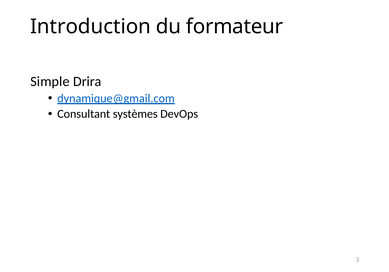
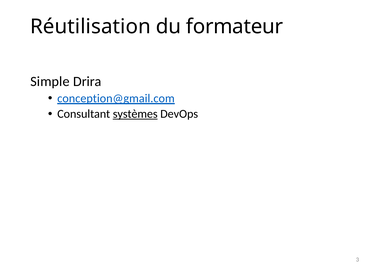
Introduction: Introduction -> Réutilisation (90, 27)
dynamique@gmail.com: dynamique@gmail.com -> conception@gmail.com (116, 98)
systèmes underline: none -> present (135, 114)
